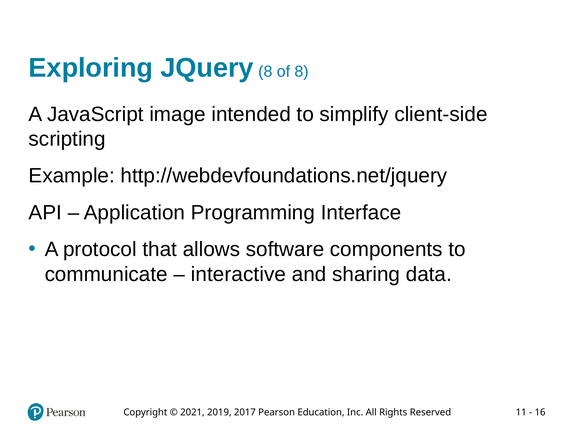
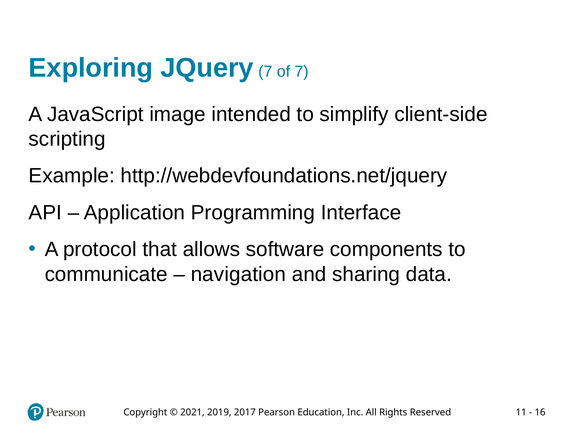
JQuery 8: 8 -> 7 (265, 72)
of 8: 8 -> 7 (302, 72)
interactive: interactive -> navigation (238, 274)
